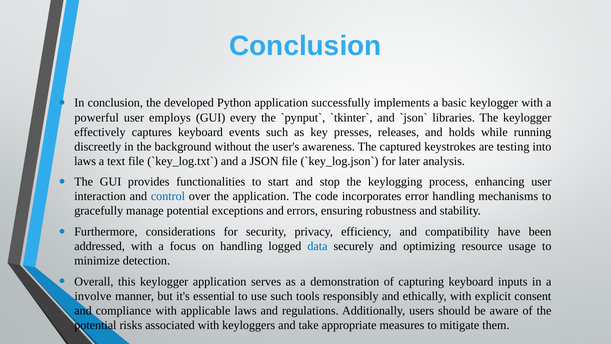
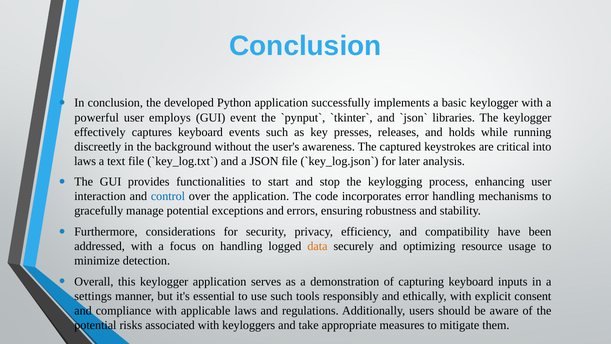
every: every -> event (243, 117)
testing: testing -> critical (513, 146)
data colour: blue -> orange (317, 246)
involve: involve -> settings (93, 296)
